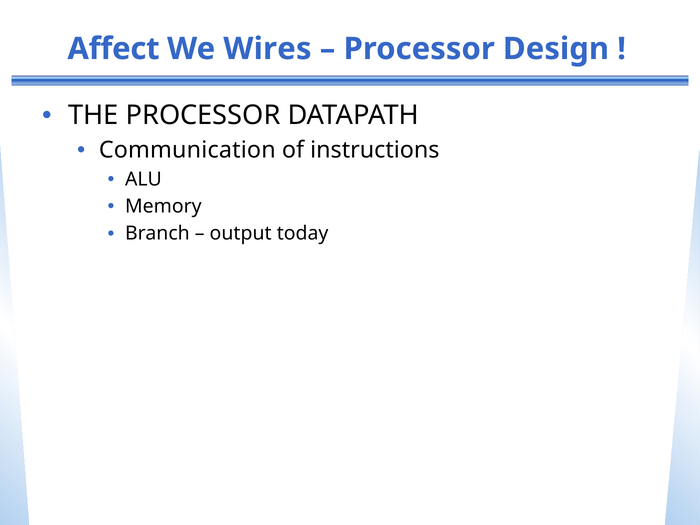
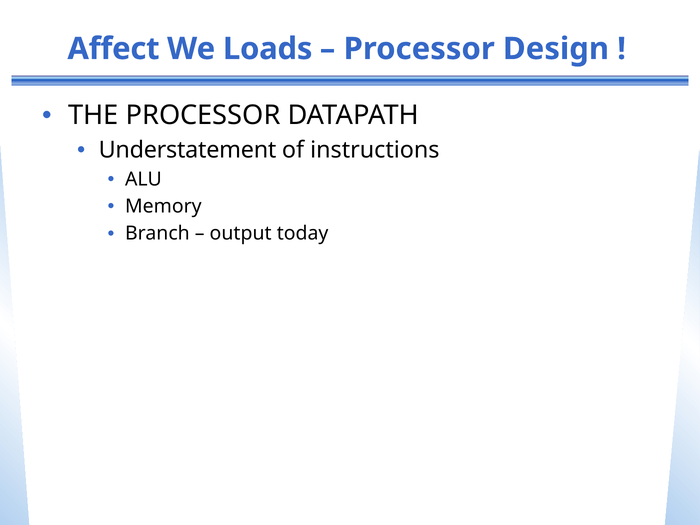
Wires: Wires -> Loads (268, 49)
Communication: Communication -> Understatement (188, 150)
